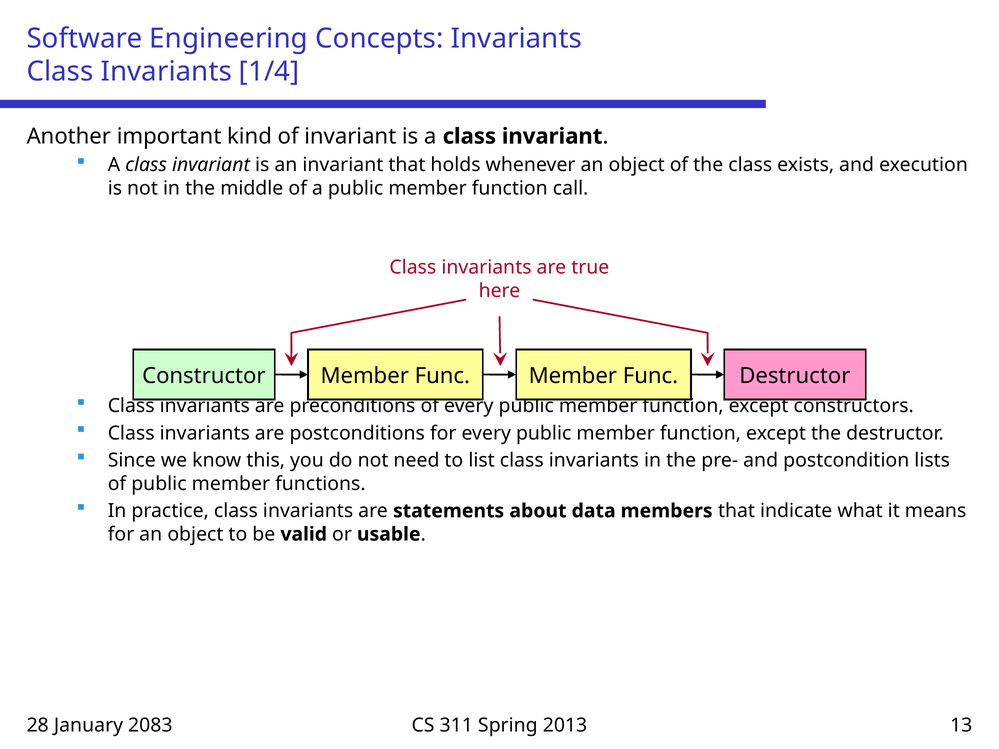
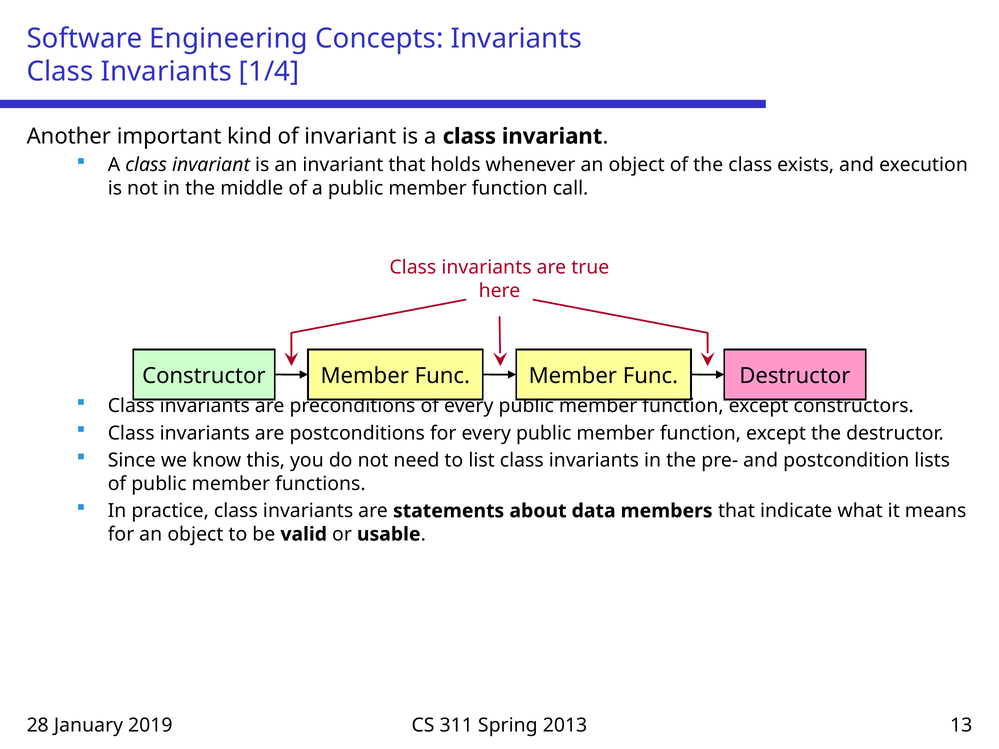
2083: 2083 -> 2019 (150, 726)
